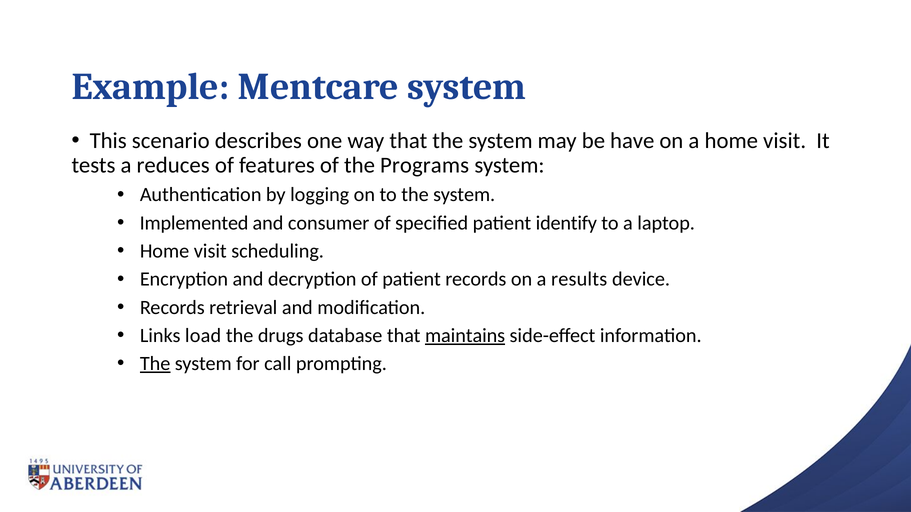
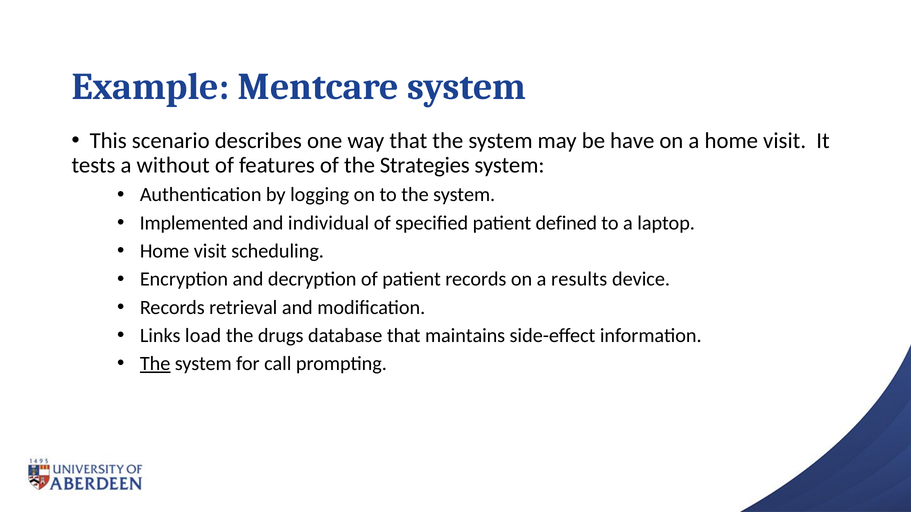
reduces: reduces -> without (173, 165)
Programs: Programs -> Strategies (425, 165)
consumer: consumer -> individual (329, 223)
identify: identify -> defined (566, 223)
maintains underline: present -> none (465, 336)
